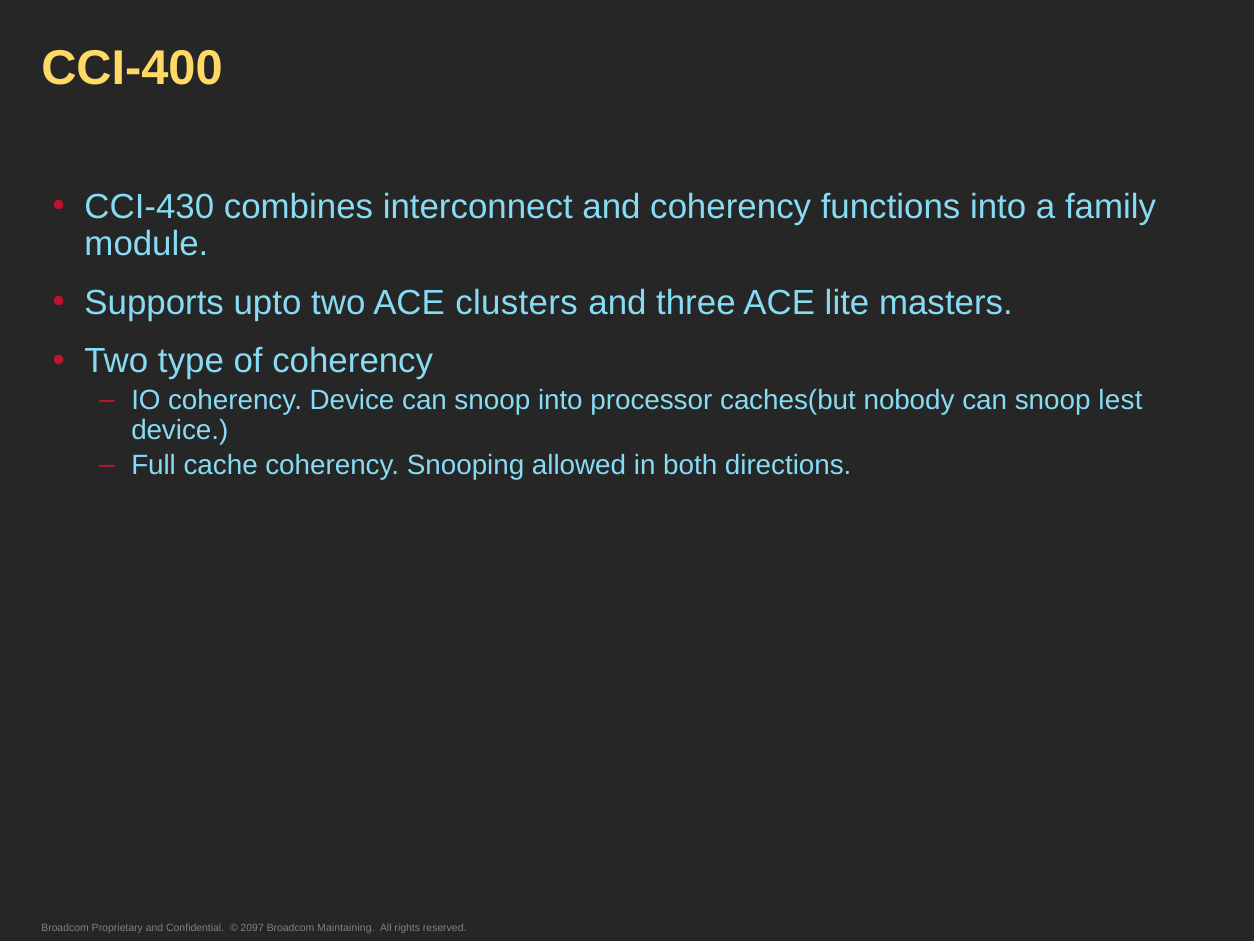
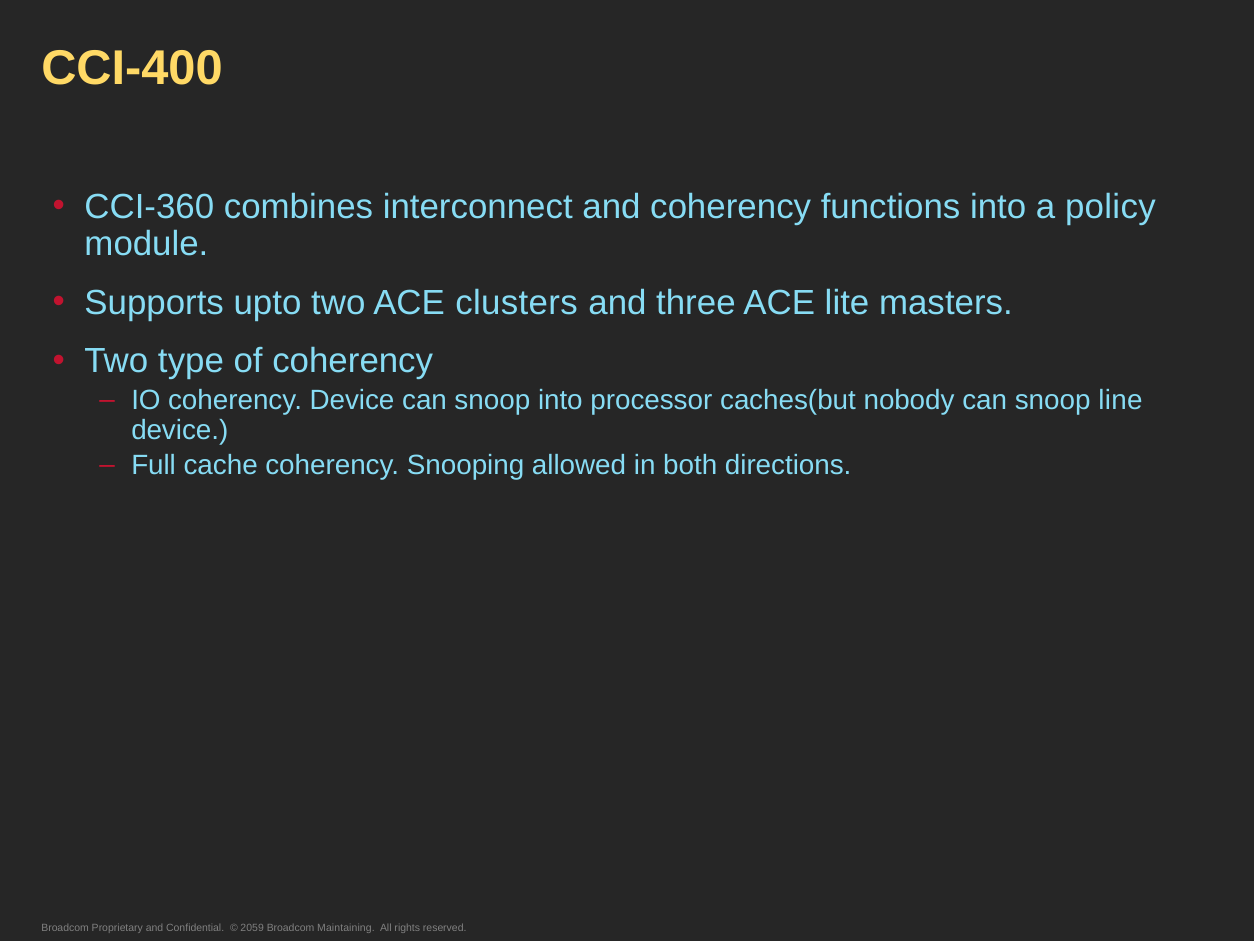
CCI-430: CCI-430 -> CCI-360 (149, 206)
family: family -> policy (1110, 206)
lest: lest -> line (1120, 400)
2097: 2097 -> 2059 (252, 927)
